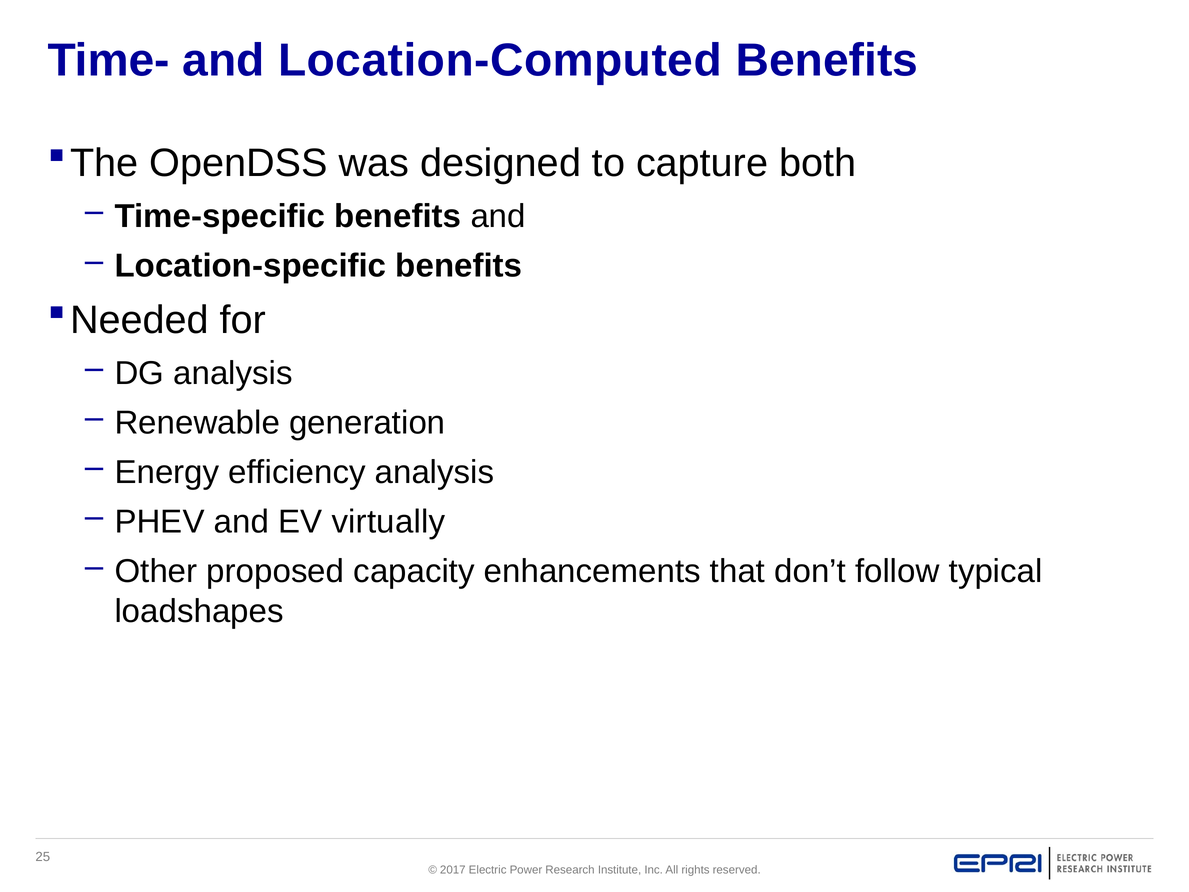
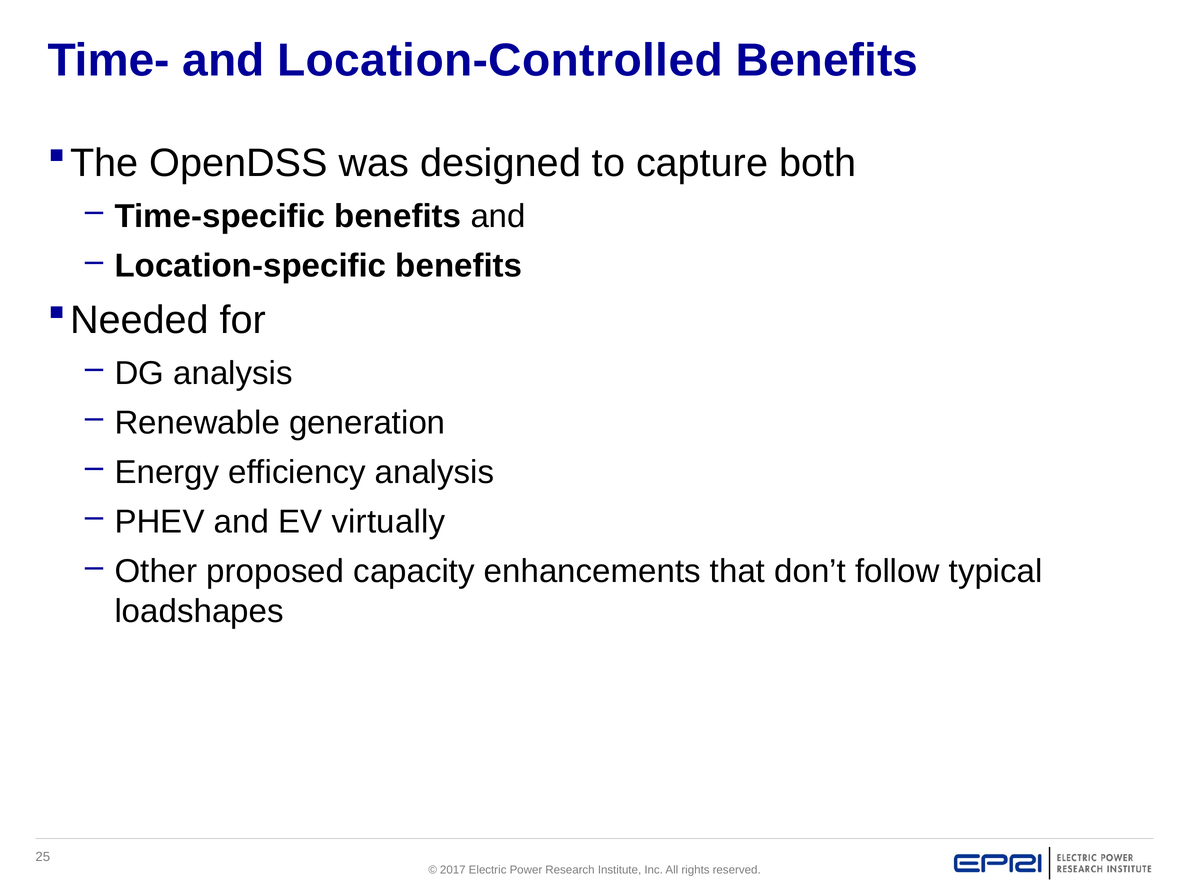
Location-Computed: Location-Computed -> Location-Controlled (500, 61)
